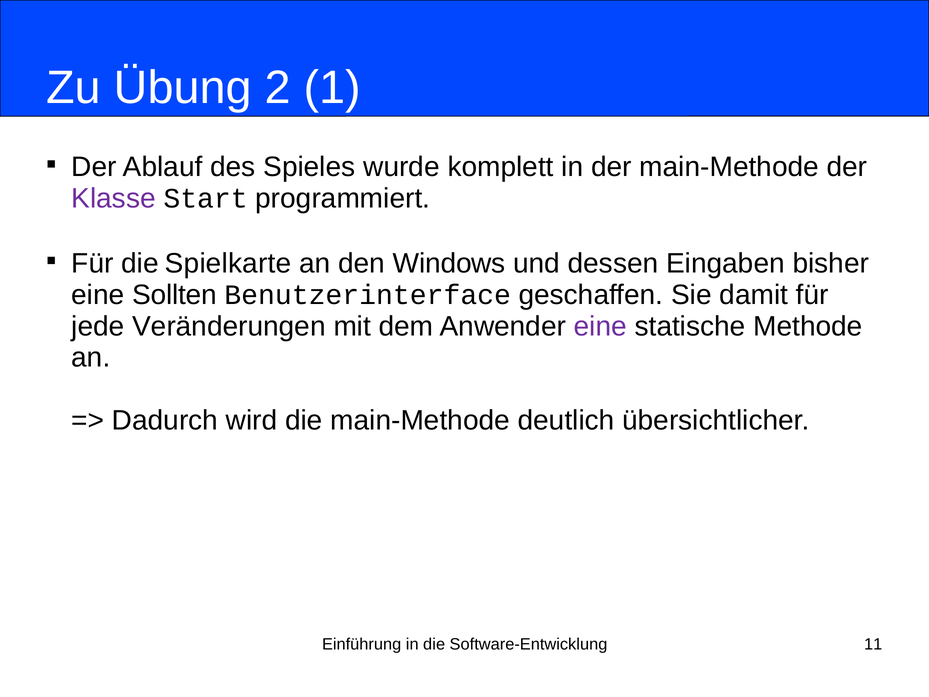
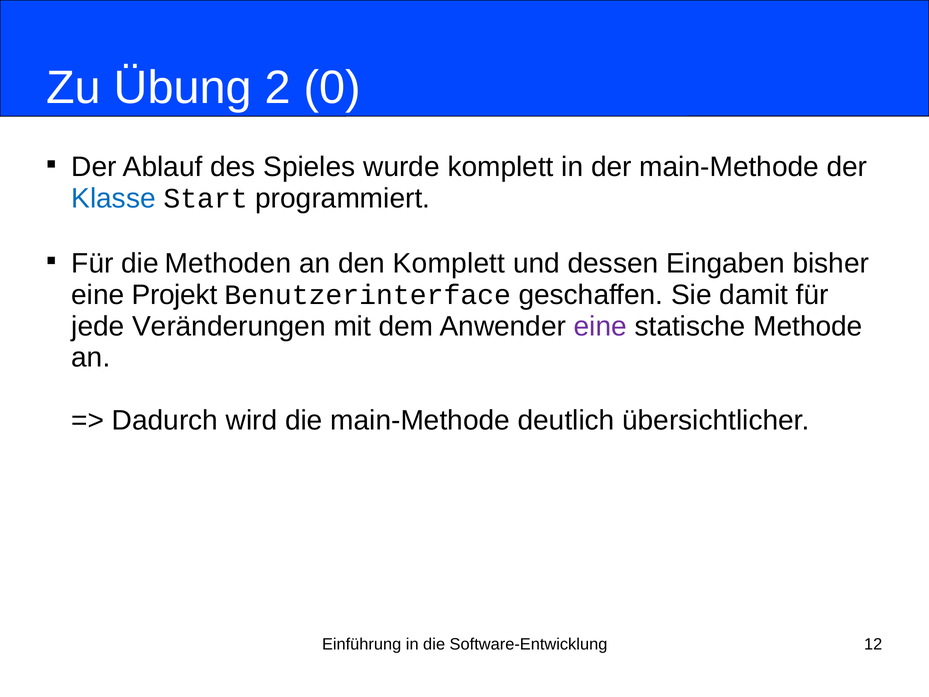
1: 1 -> 0 (332, 88)
Klasse colour: purple -> blue (114, 198)
Spielkarte: Spielkarte -> Methoden (228, 263)
den Windows: Windows -> Komplett (449, 263)
Sollten: Sollten -> Projekt (174, 295)
11: 11 -> 12 (873, 644)
